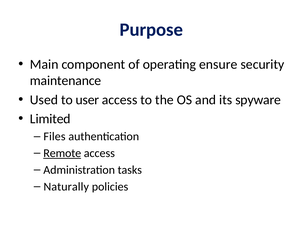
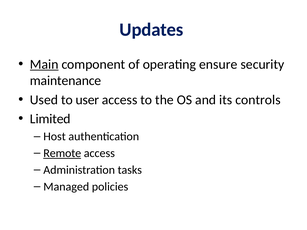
Purpose: Purpose -> Updates (151, 30)
Main underline: none -> present (44, 64)
spyware: spyware -> controls (258, 100)
Files: Files -> Host (55, 137)
Naturally: Naturally -> Managed (66, 187)
